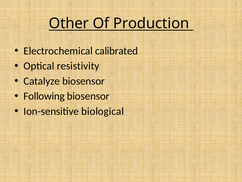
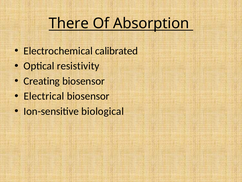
Other: Other -> There (69, 23)
Production: Production -> Absorption (151, 23)
Catalyze: Catalyze -> Creating (42, 81)
Following: Following -> Electrical (44, 96)
